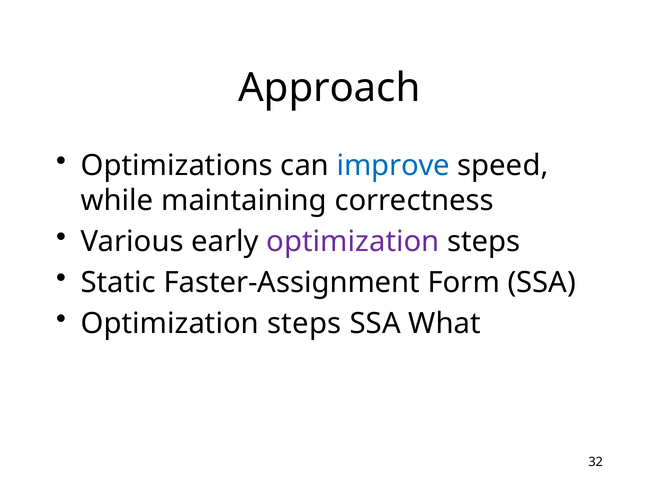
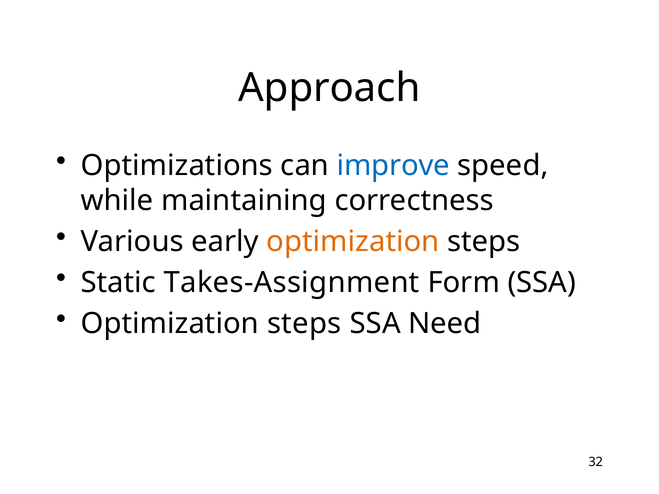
optimization colour: purple -> orange (353, 242)
Faster-Assignment: Faster-Assignment -> Takes-Assignment (292, 283)
What: What -> Need (445, 324)
